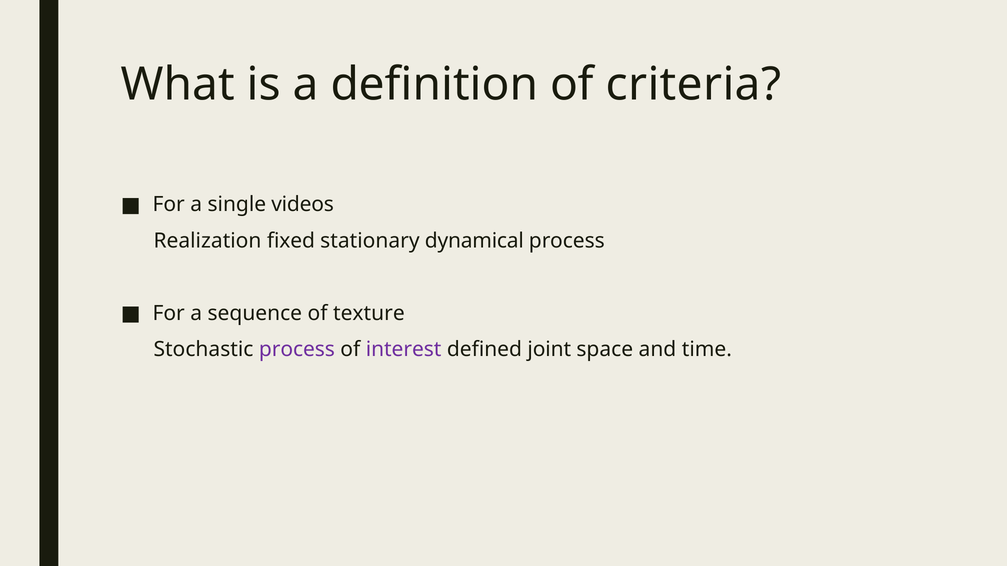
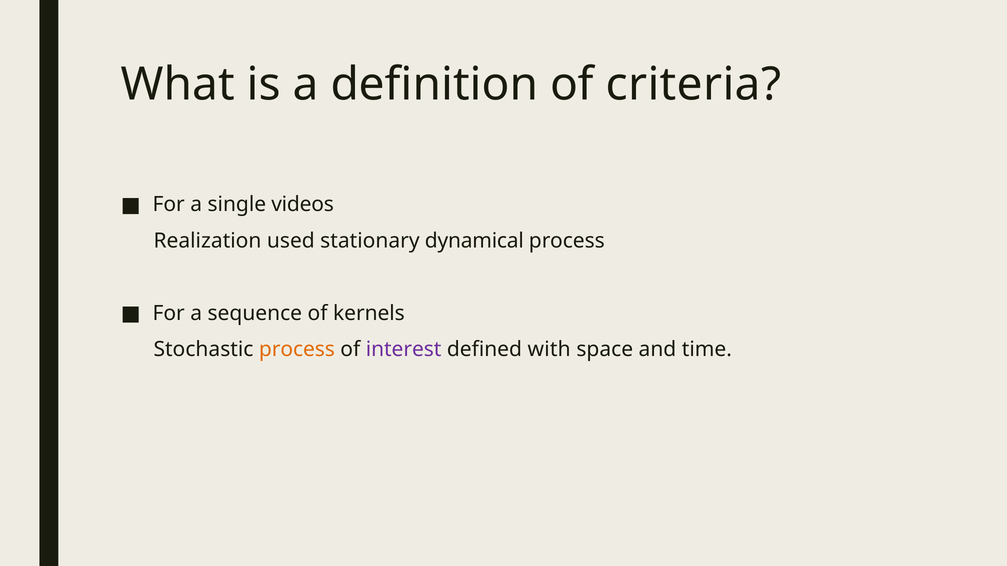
fixed: fixed -> used (291, 241)
texture: texture -> kernels (369, 313)
process colour: purple -> orange (297, 350)
joint: joint -> with (549, 350)
